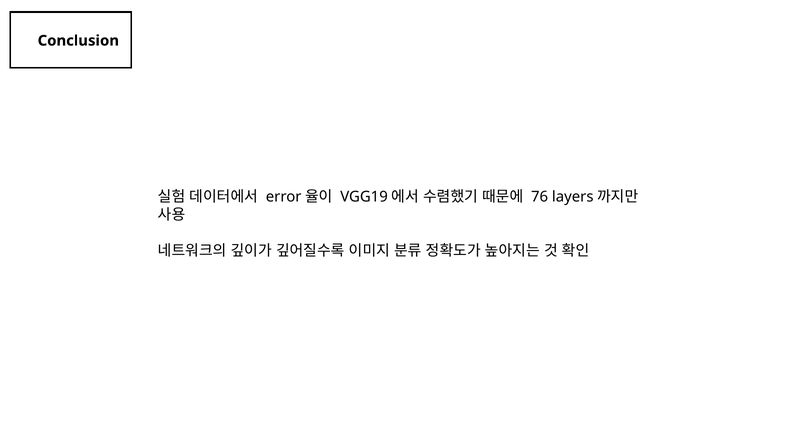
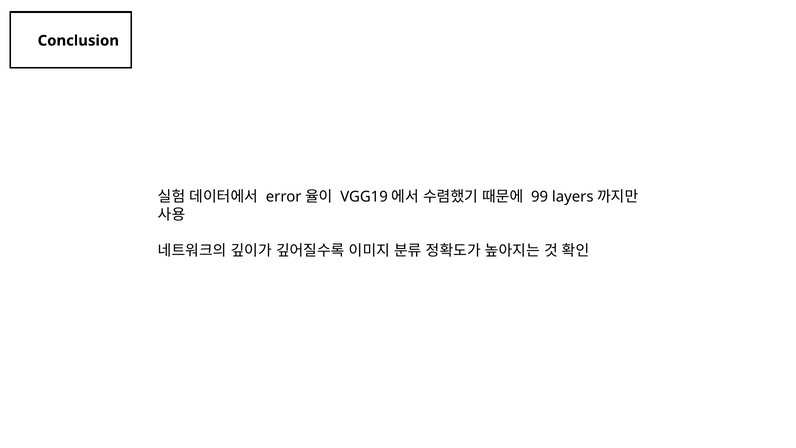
76: 76 -> 99 (540, 197)
